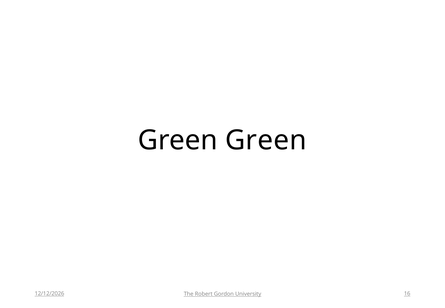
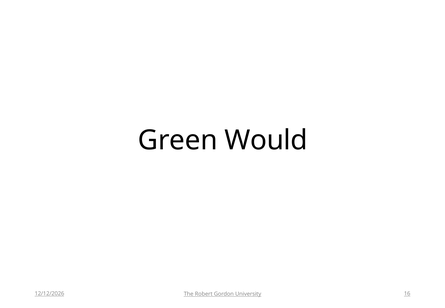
Green Green: Green -> Would (266, 140)
